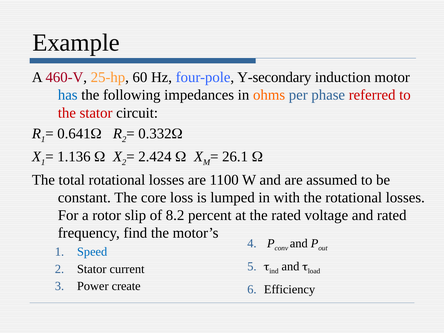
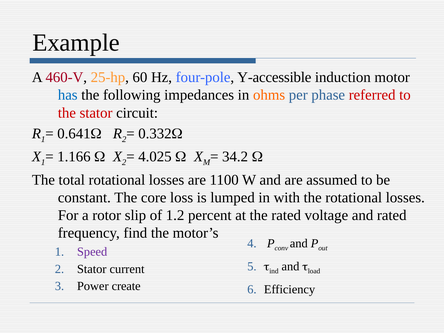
Y-secondary: Y-secondary -> Y-accessible (274, 77)
1.136: 1.136 -> 1.166 (74, 157)
2.424: 2.424 -> 4.025 (155, 157)
26.1: 26.1 -> 34.2 (235, 157)
8.2: 8.2 -> 1.2 (175, 215)
Speed colour: blue -> purple (92, 252)
